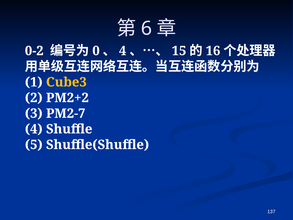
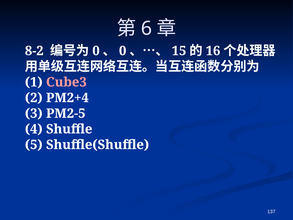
0-2: 0-2 -> 8-2 (34, 51)
4: 4 -> 0 (123, 51)
Cube3 colour: yellow -> pink (66, 82)
PM2+2: PM2+2 -> PM2+4 (67, 98)
PM2-7: PM2-7 -> PM2-5 (66, 113)
